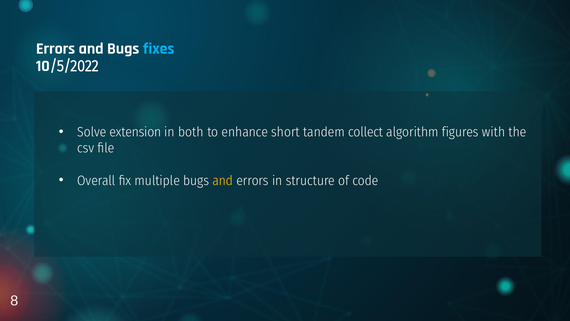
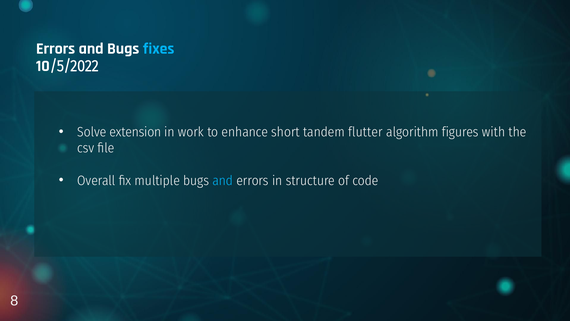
both: both -> work (191, 132)
collect: collect -> flutter (365, 132)
and colour: yellow -> light blue (223, 180)
